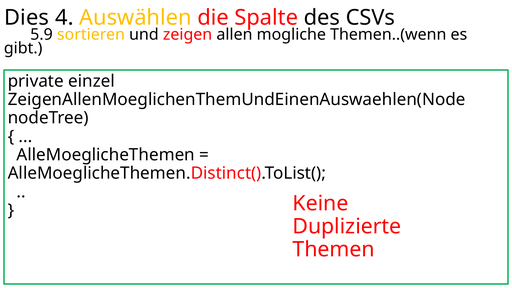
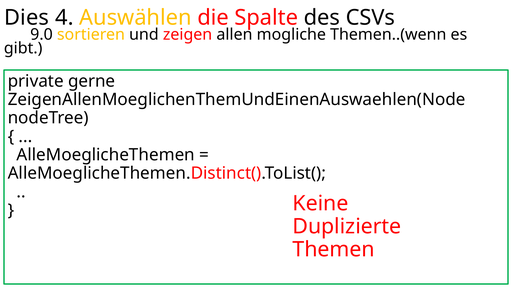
5.9: 5.9 -> 9.0 (41, 35)
einzel: einzel -> gerne (92, 81)
